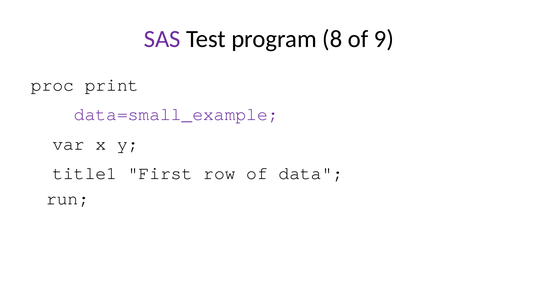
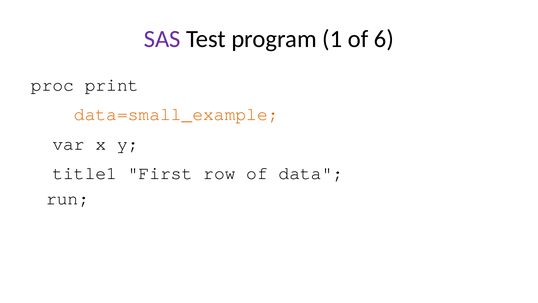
8: 8 -> 1 (332, 39)
9: 9 -> 6 (384, 39)
data=small_example colour: purple -> orange (176, 114)
